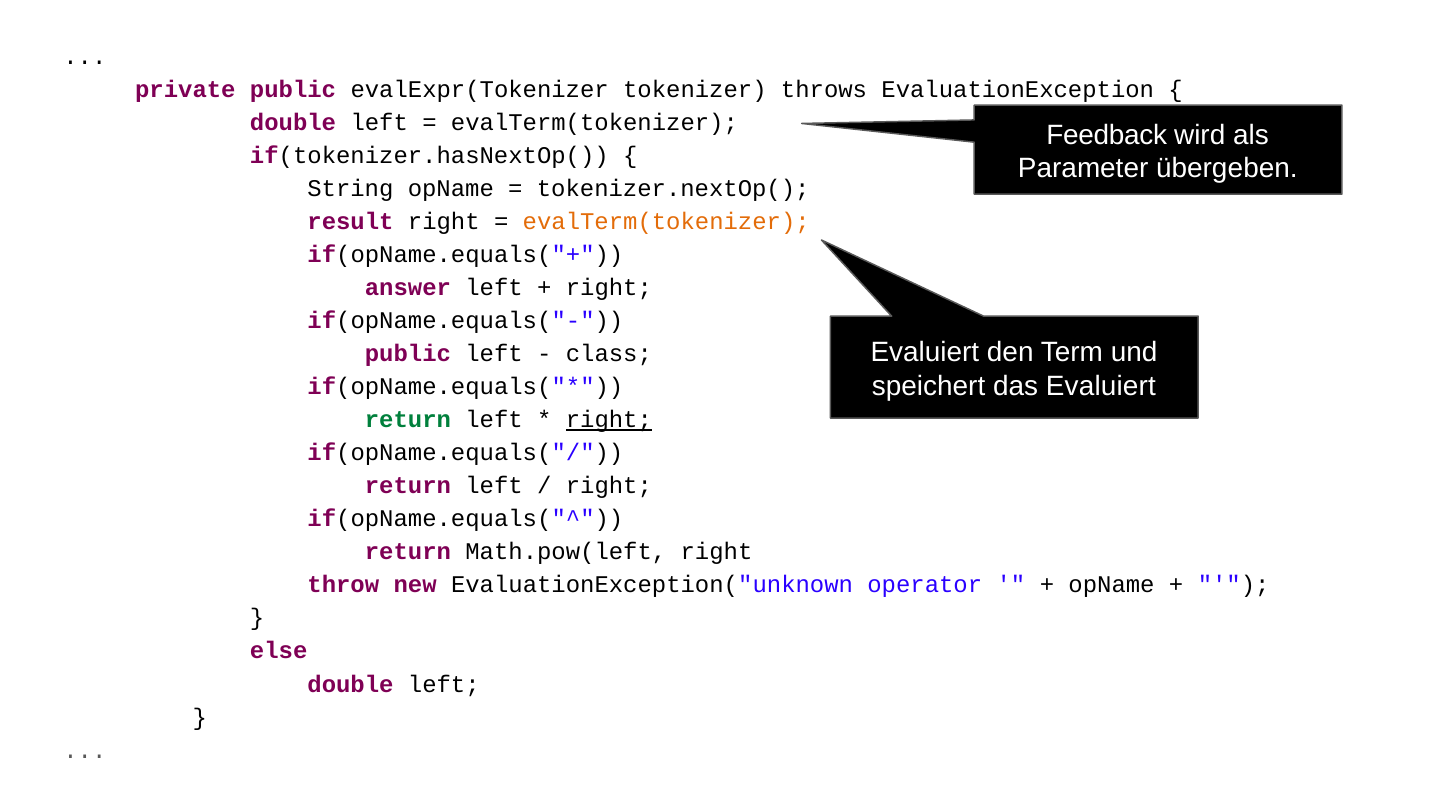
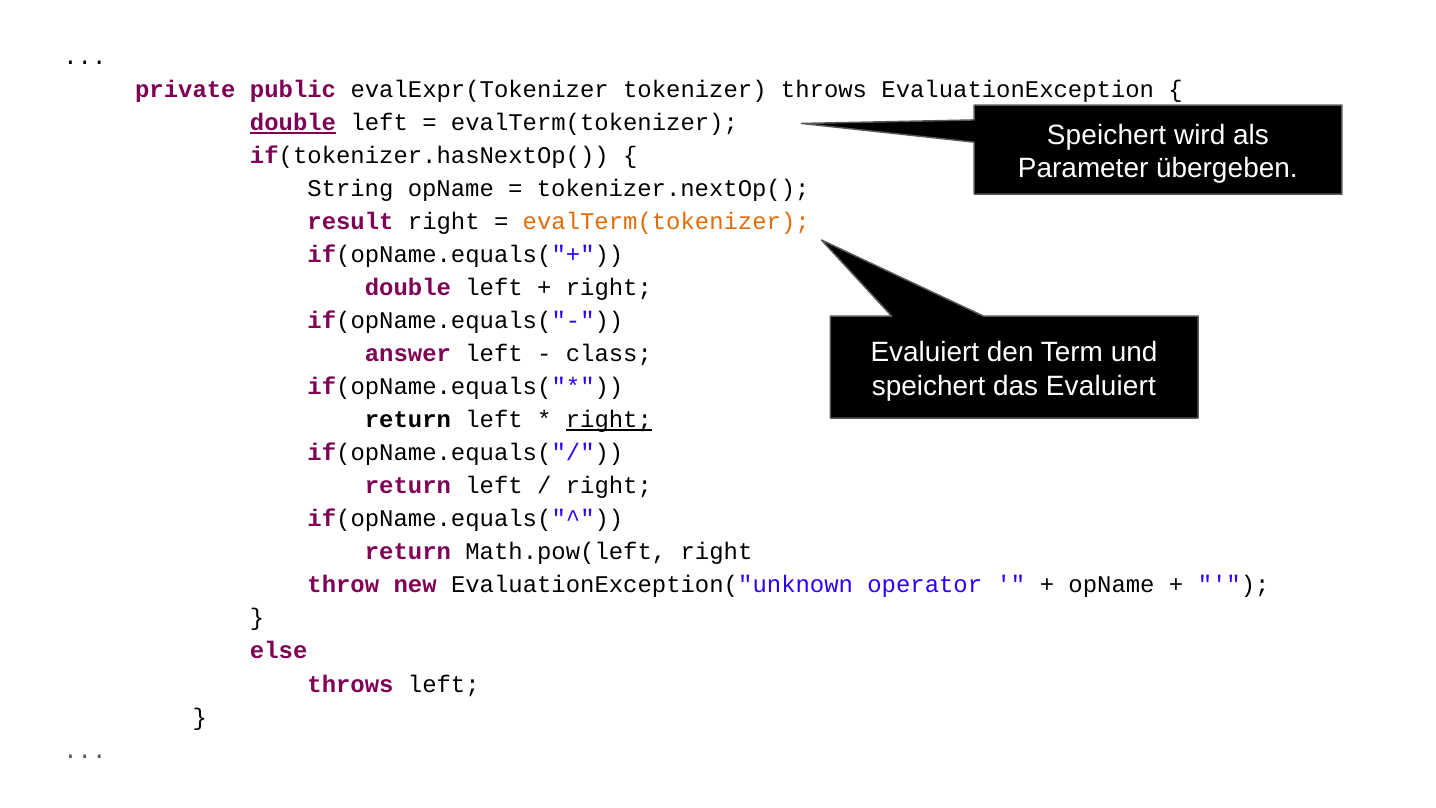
double underline: none -> present (293, 123)
Feedback: Feedback -> Speichert (1106, 135)
answer: answer -> double (408, 288)
public: public -> answer (408, 354)
return colour: green -> black (408, 420)
double: double -> throws (350, 684)
